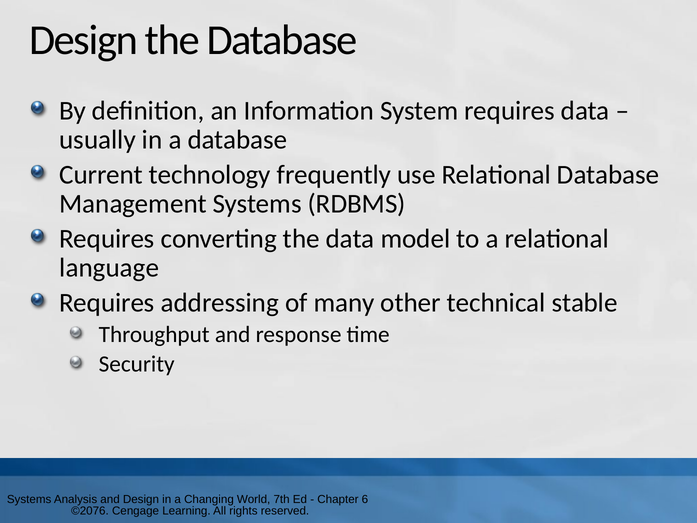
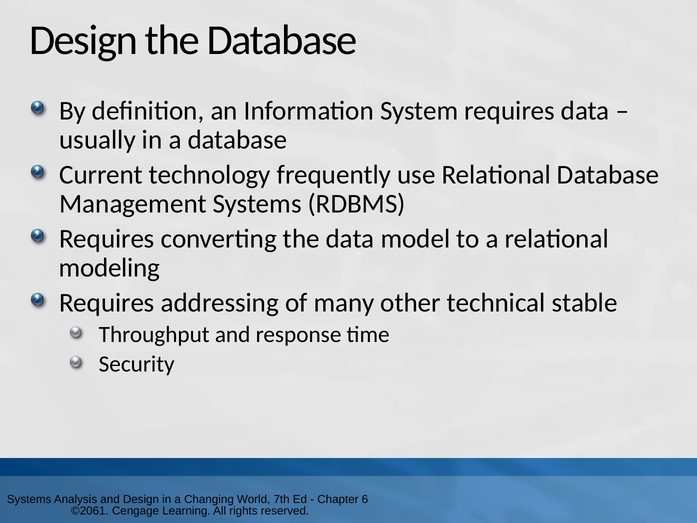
language: language -> modeling (109, 268)
©2076: ©2076 -> ©2061 (90, 511)
